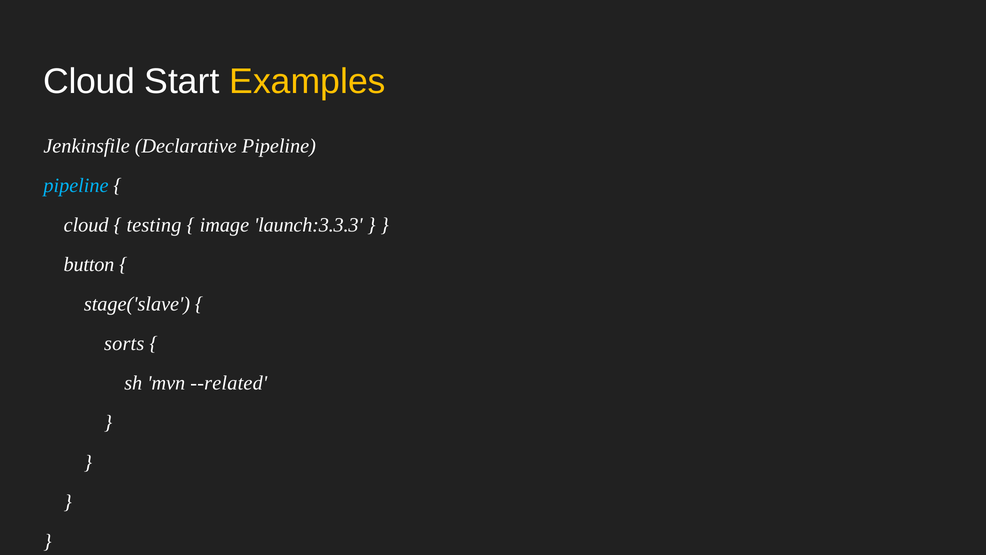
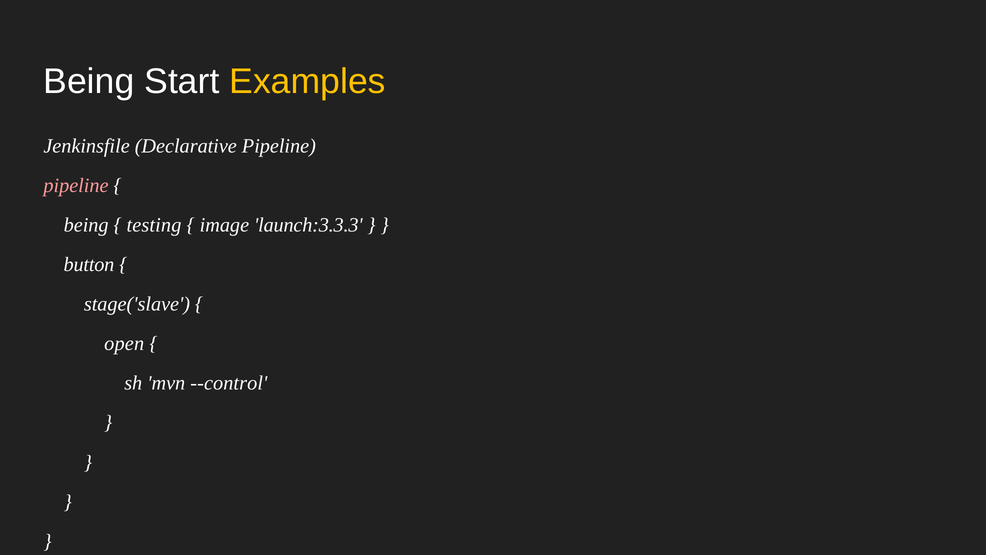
Cloud: Cloud -> Being (89, 82)
pipeline colour: light blue -> pink (76, 185)
cloud: cloud -> being (86, 225)
sorts: sorts -> open (124, 343)
--related: --related -> --control (229, 383)
